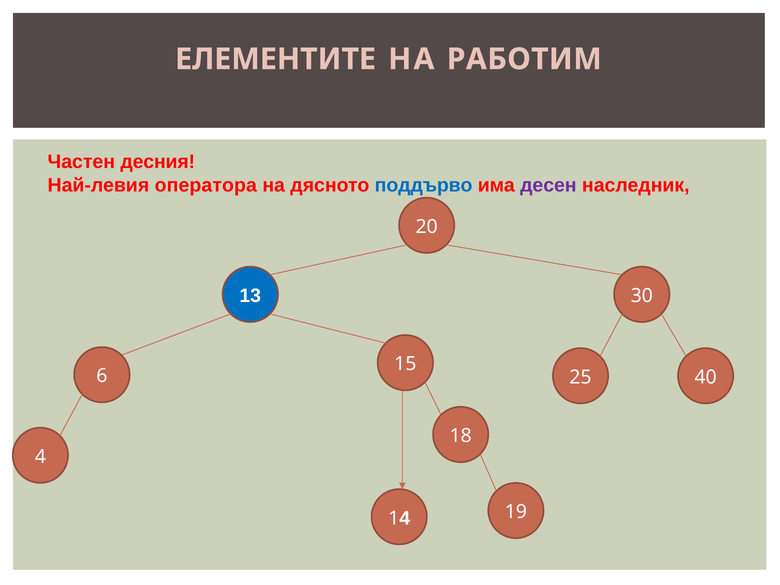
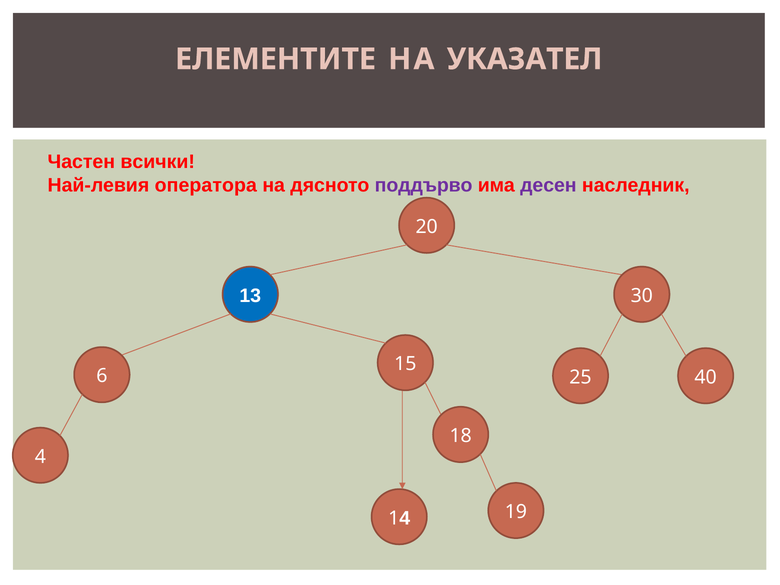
РАБОТИМ: РАБОТИМ -> УКАЗАТЕЛ (525, 59)
десния: десния -> всички (158, 162)
поддърво colour: blue -> purple (424, 185)
